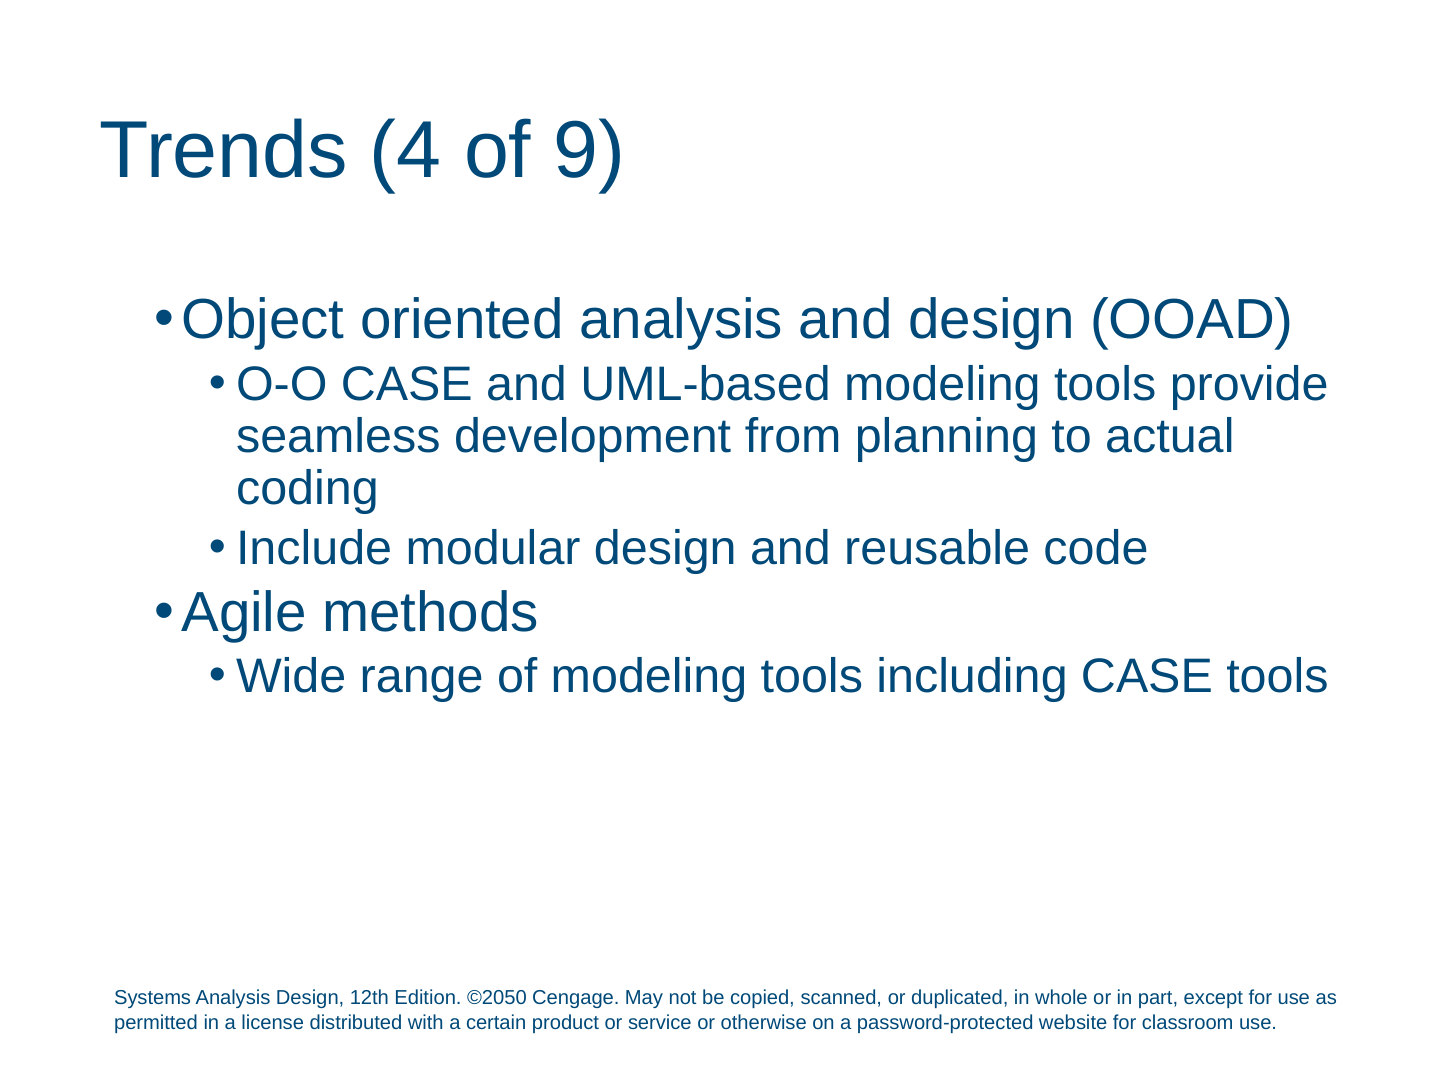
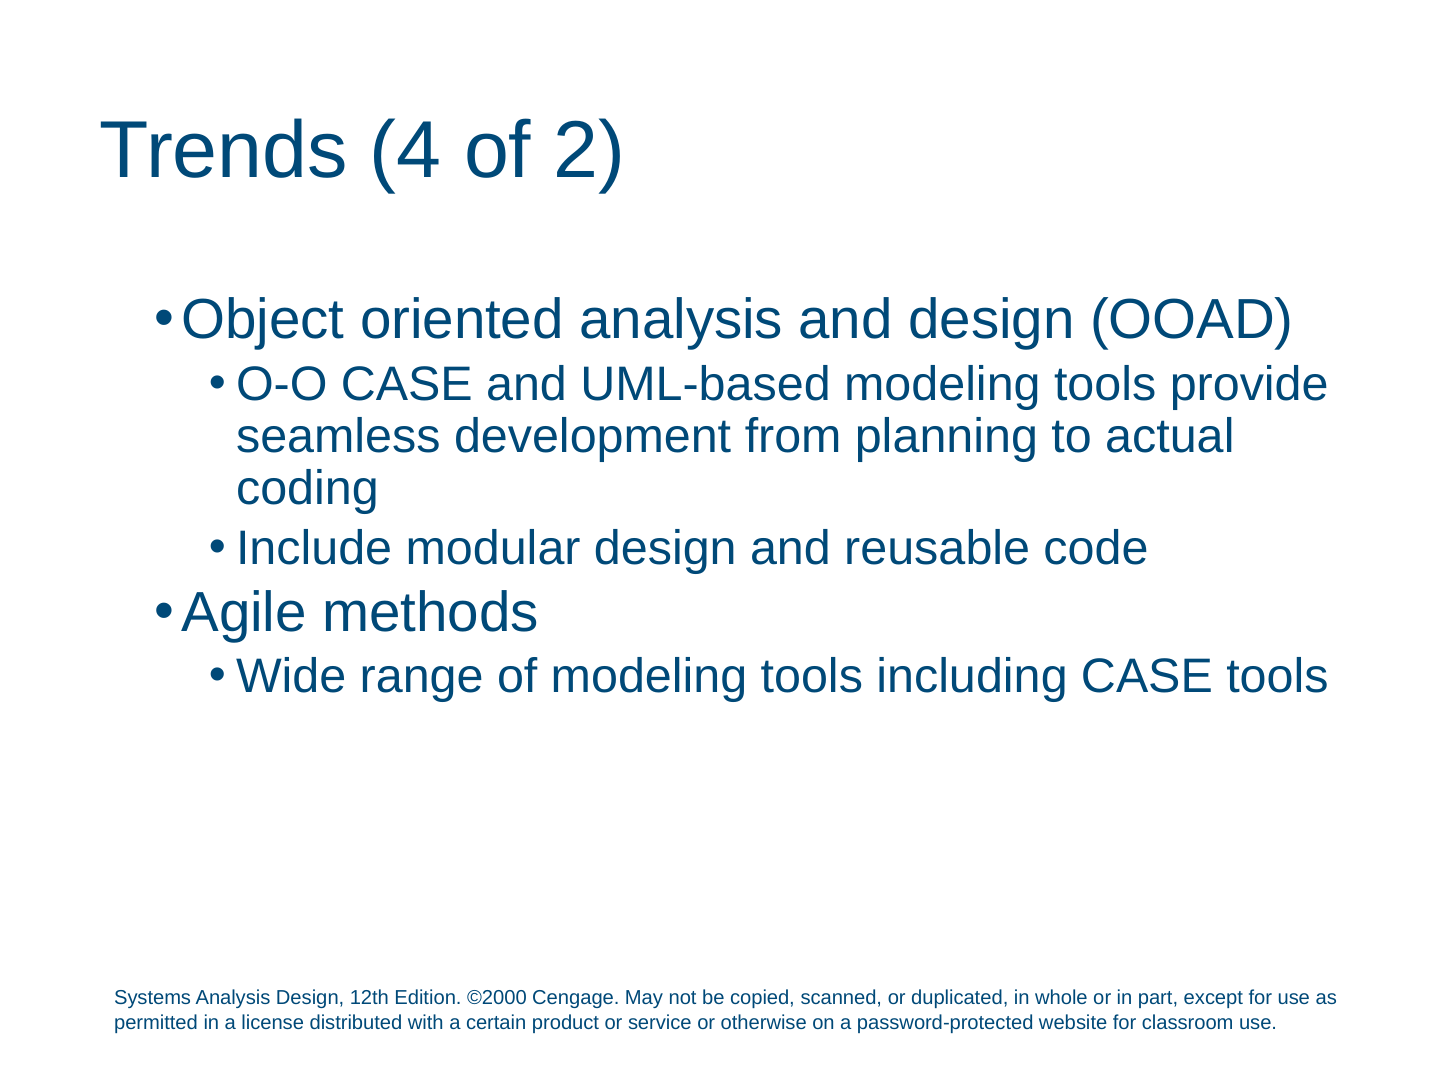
9: 9 -> 2 (589, 151)
©2050: ©2050 -> ©2000 (497, 999)
